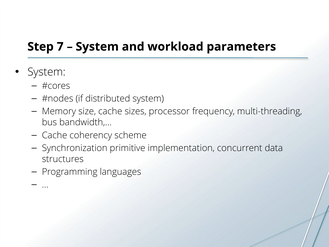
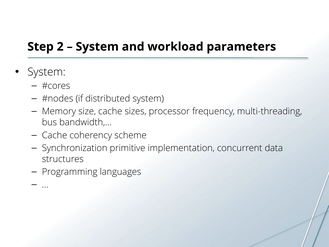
7: 7 -> 2 (60, 47)
